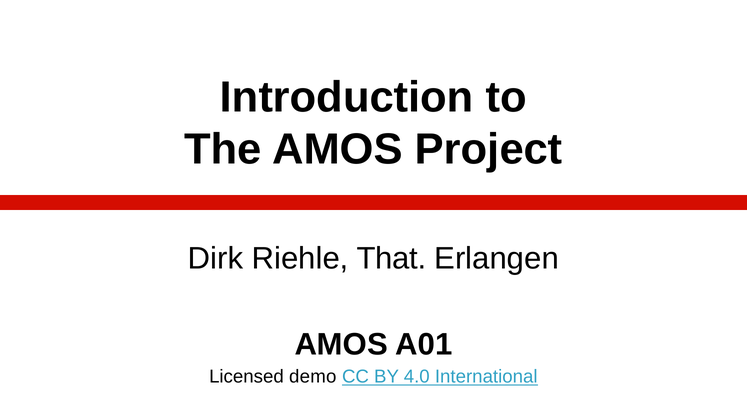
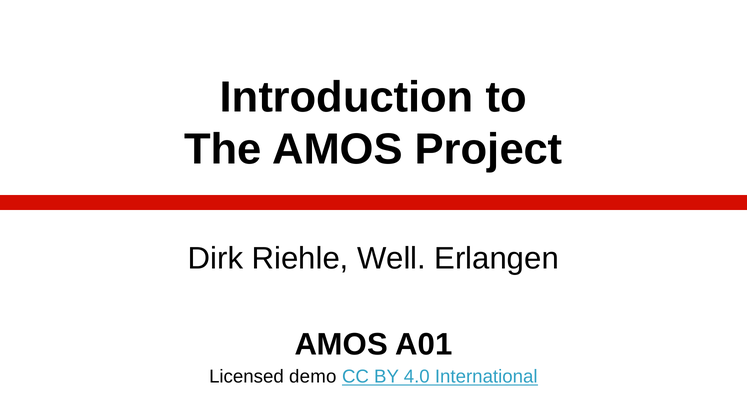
That: That -> Well (391, 259)
